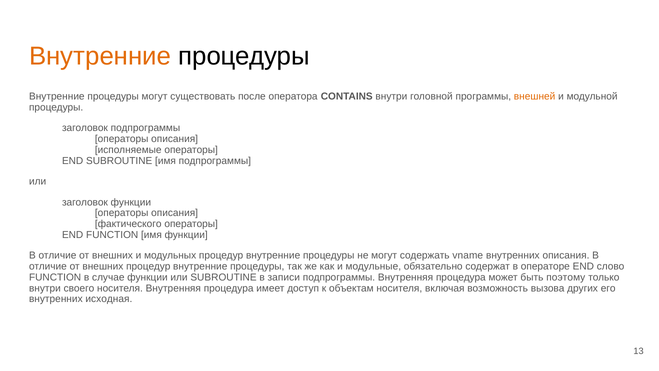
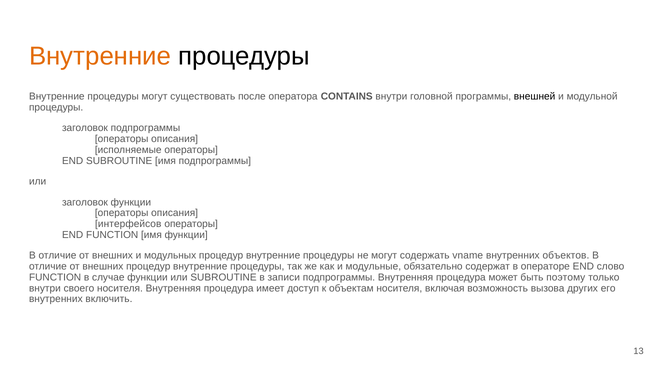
внешней colour: orange -> black (535, 96)
фактического: фактического -> интерфейсов (128, 224)
внутренних описания: описания -> объектов (566, 255)
исходная: исходная -> включить (109, 299)
